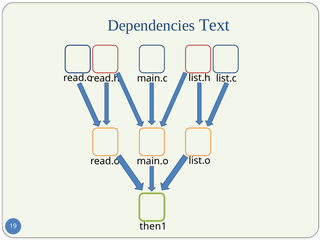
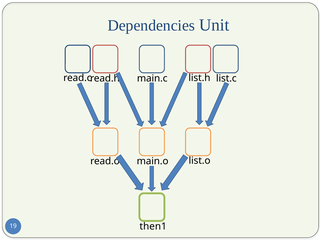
Text: Text -> Unit (214, 25)
